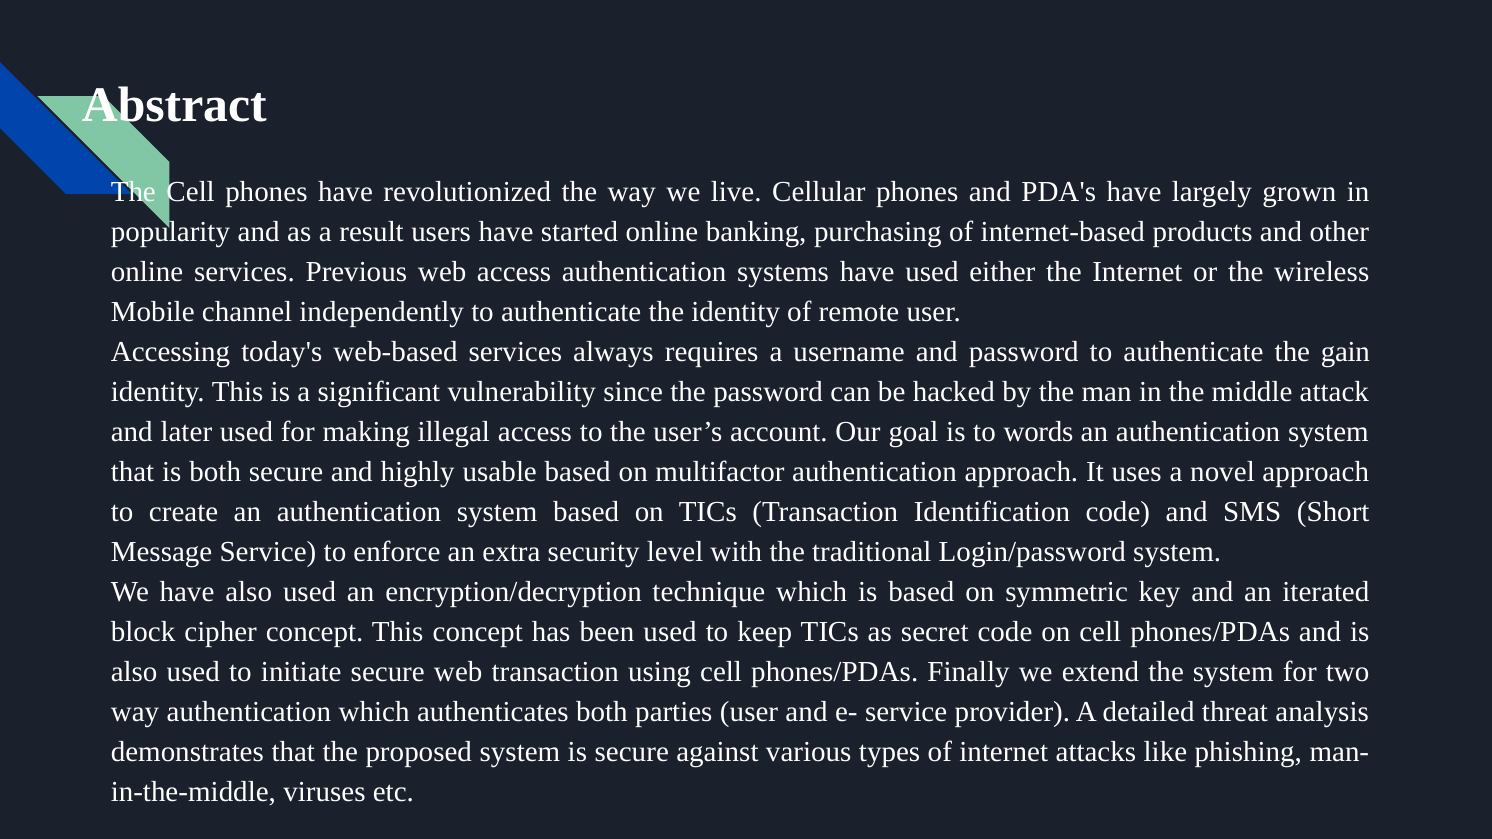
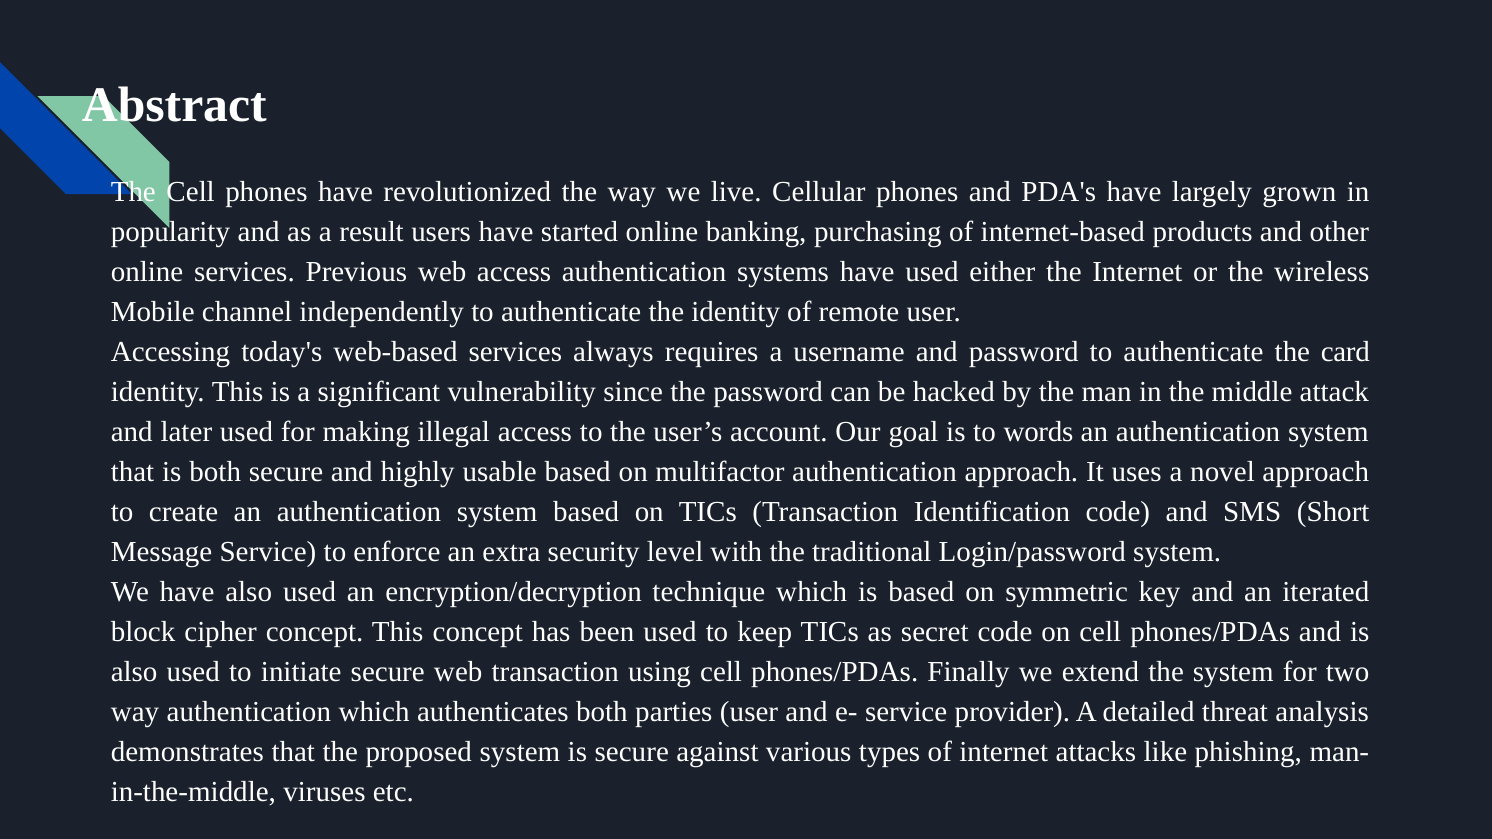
gain: gain -> card (1345, 352)
